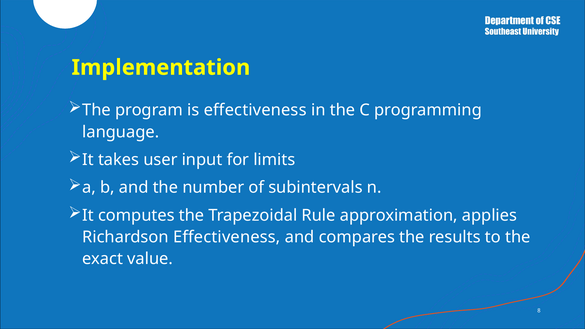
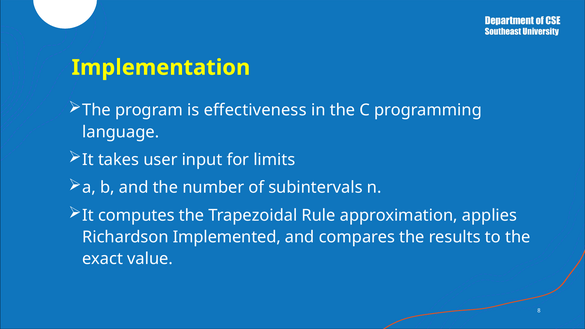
Richardson Effectiveness: Effectiveness -> Implemented (227, 237)
